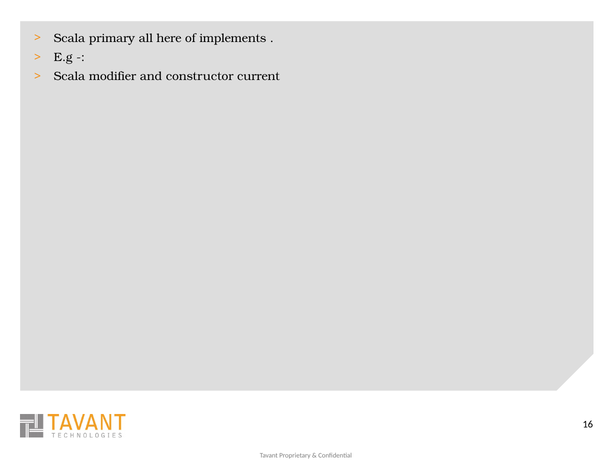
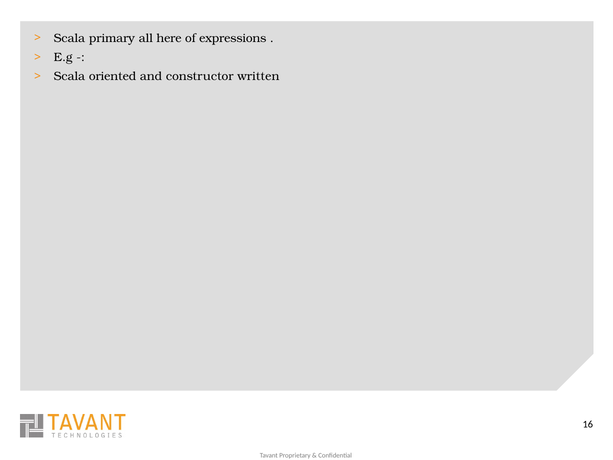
implements: implements -> expressions (233, 38)
modifier: modifier -> oriented (113, 76)
current: current -> written (258, 76)
